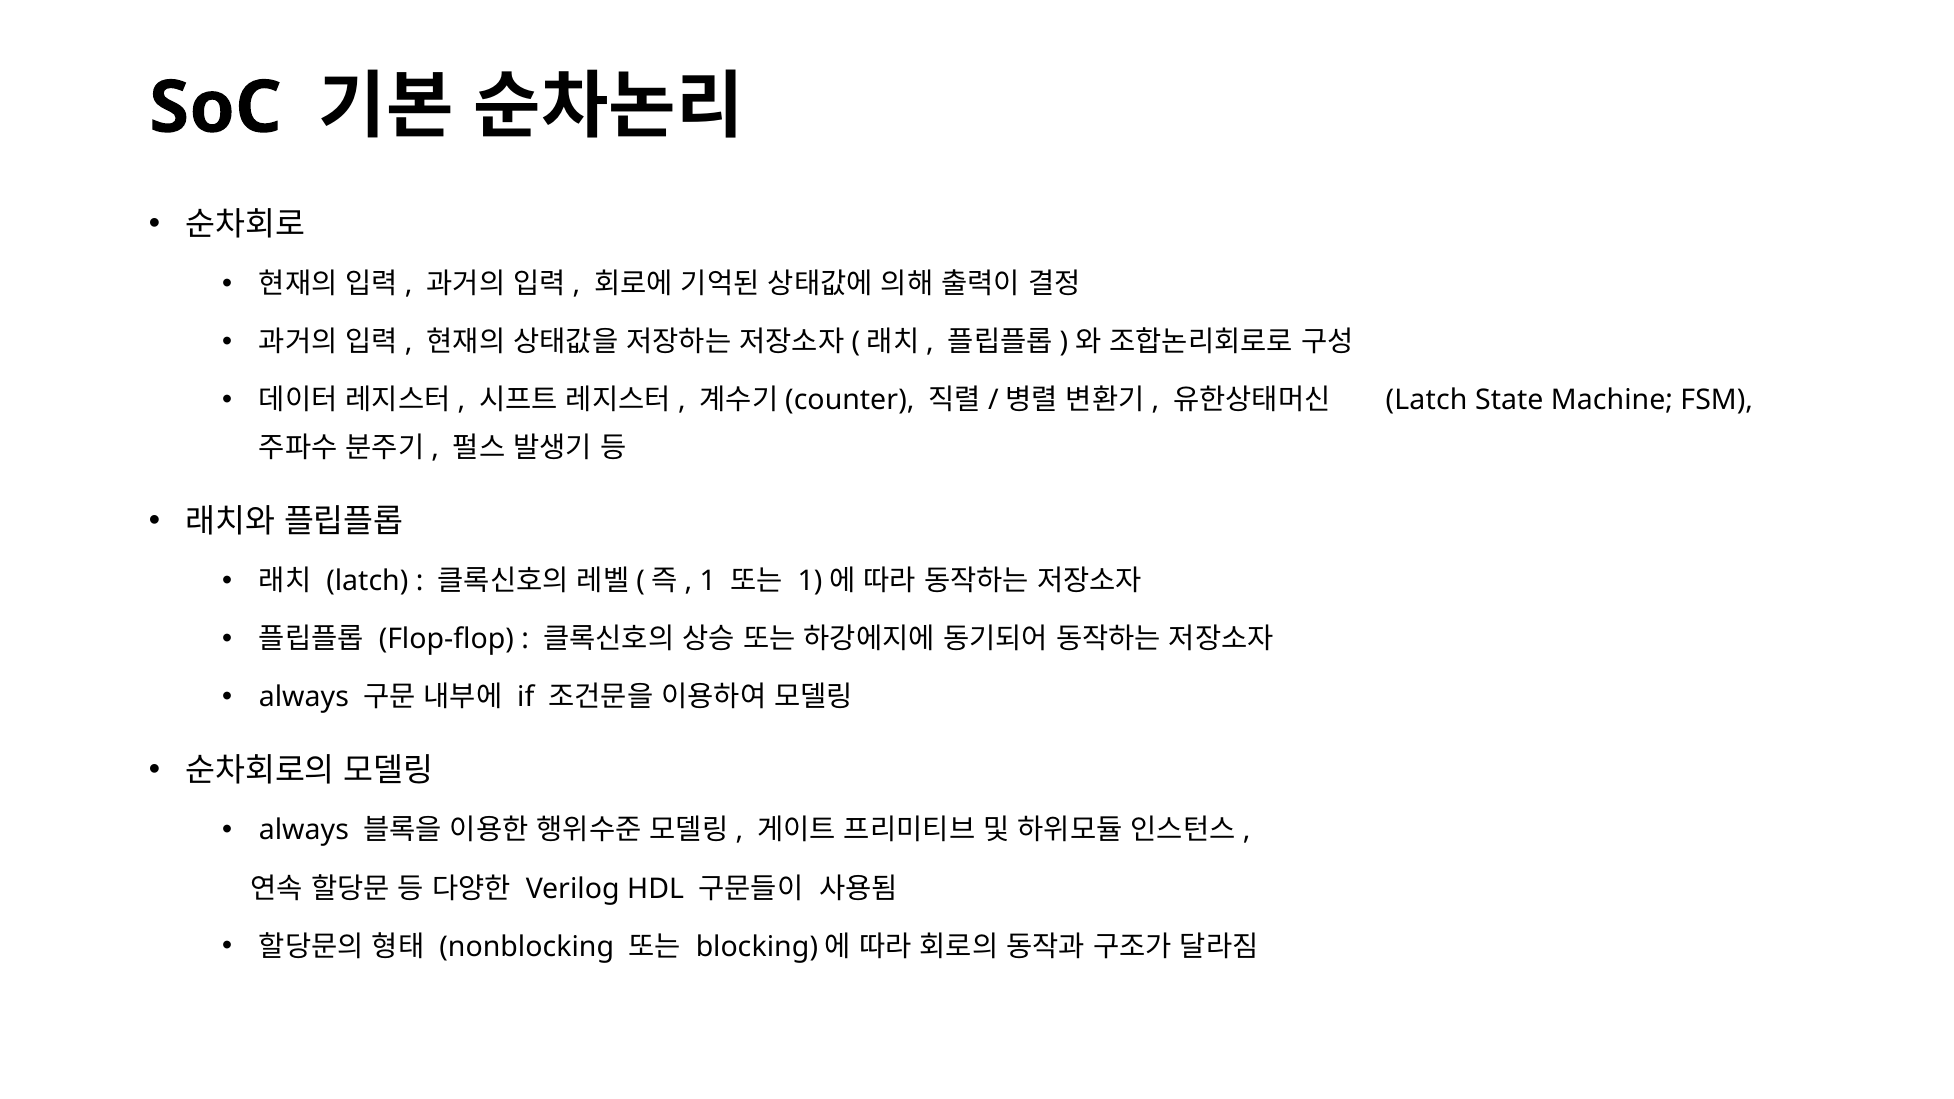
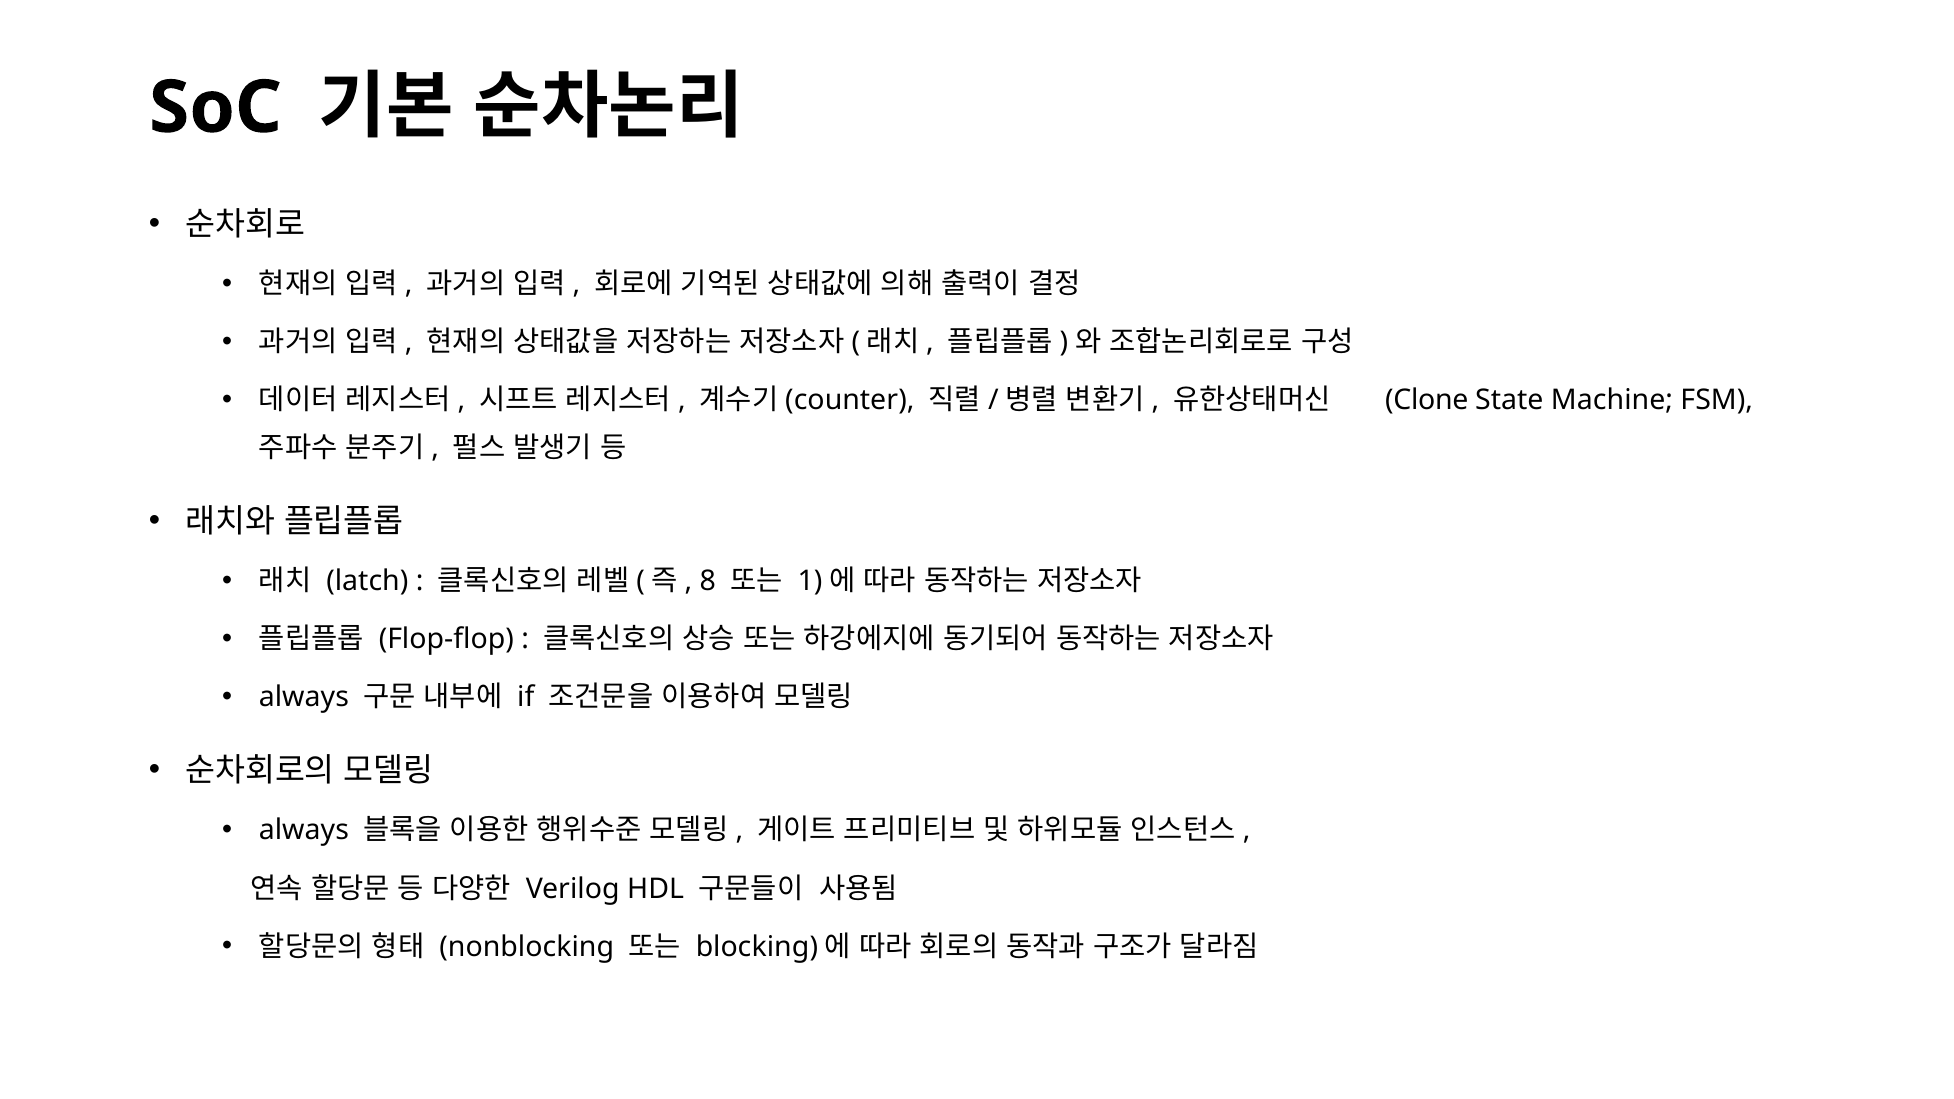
Latch: Latch -> Clone (1427, 401)
1: 1 -> 8 (708, 582)
